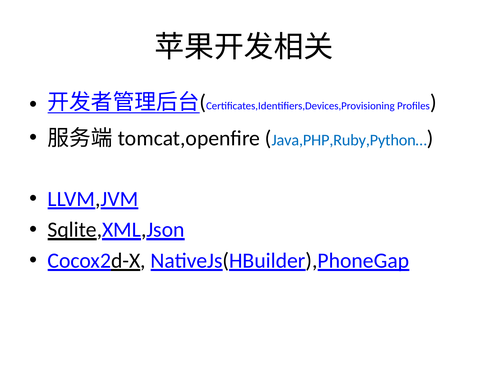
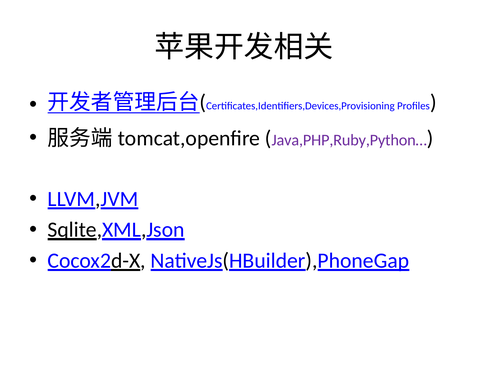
Java,PHP,Ruby,Python… colour: blue -> purple (349, 140)
